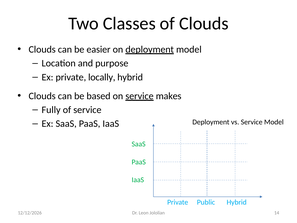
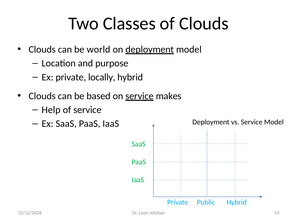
easier: easier -> world (98, 49)
Fully: Fully -> Help (51, 110)
